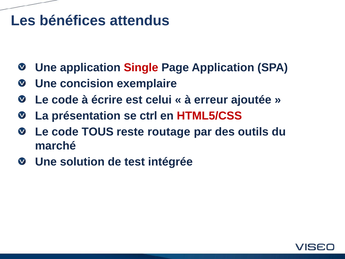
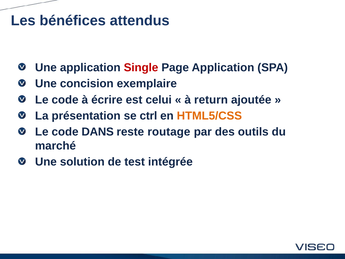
erreur: erreur -> return (211, 100)
HTML5/CSS colour: red -> orange (209, 116)
TOUS: TOUS -> DANS (98, 132)
